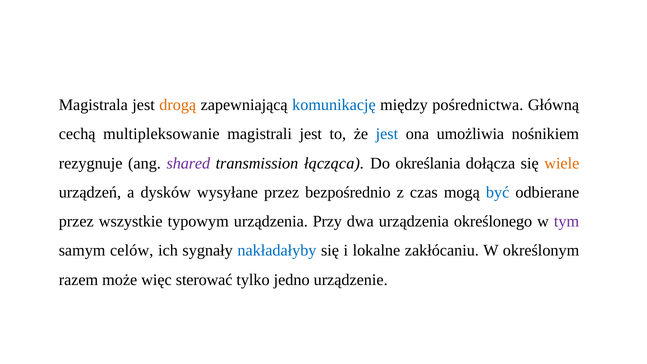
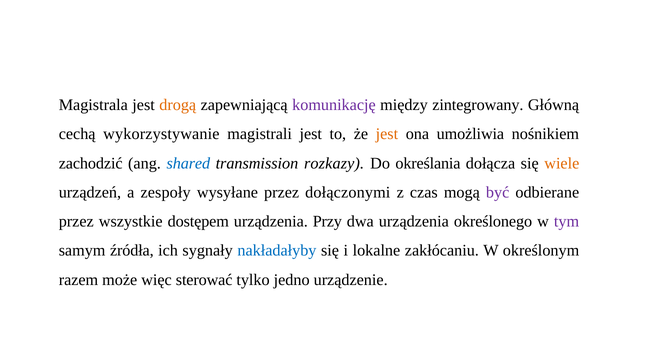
komunikację colour: blue -> purple (334, 105)
pośrednictwa: pośrednictwa -> zintegrowany (478, 105)
multipleksowanie: multipleksowanie -> wykorzystywanie (161, 134)
jest colour: blue -> orange (387, 134)
rezygnuje: rezygnuje -> zachodzić (91, 163)
shared colour: purple -> blue (188, 163)
łącząca: łącząca -> rozkazy (334, 163)
dysków: dysków -> zespoły (166, 192)
bezpośrednio: bezpośrednio -> dołączonymi (348, 192)
być colour: blue -> purple (498, 192)
typowym: typowym -> dostępem (198, 221)
celów: celów -> źródła (132, 251)
